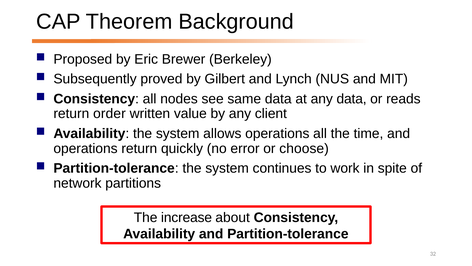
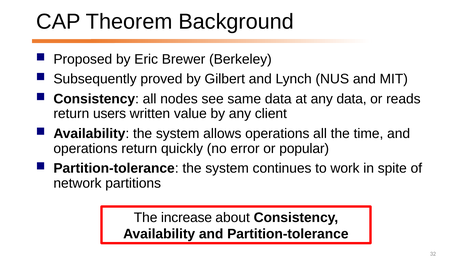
order: order -> users (110, 114)
choose: choose -> popular (304, 148)
